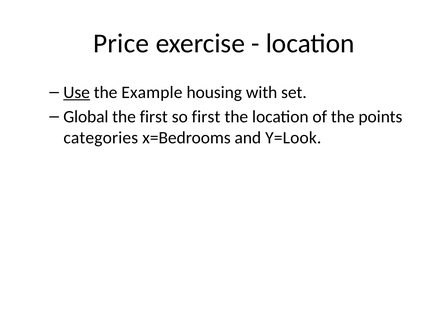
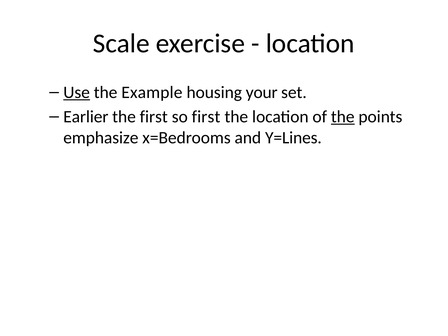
Price: Price -> Scale (121, 43)
with: with -> your (262, 92)
Global: Global -> Earlier (86, 117)
the underline: none -> present (343, 117)
categories: categories -> emphasize (101, 138)
Y=Look: Y=Look -> Y=Lines (293, 138)
